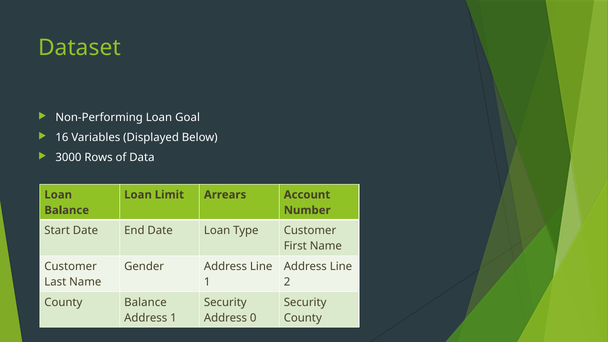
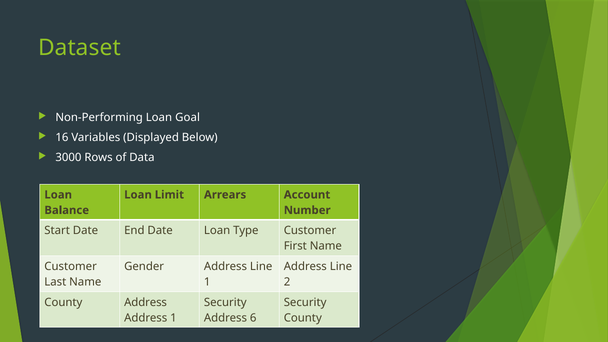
County Balance: Balance -> Address (146, 302)
0: 0 -> 6 (253, 318)
